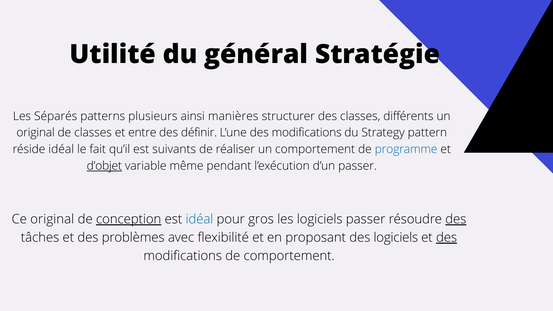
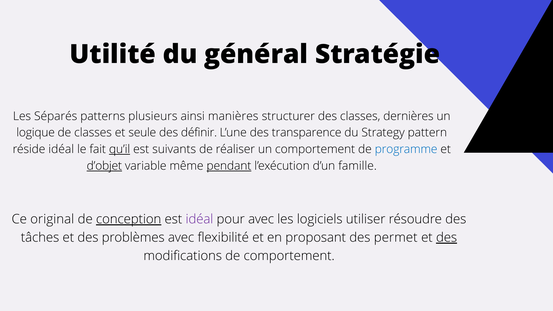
différents: différents -> dernières (408, 116)
original: original -> logique (36, 133)
entre: entre -> seule (142, 133)
L’une des modifications: modifications -> transparence (307, 133)
qu’il underline: none -> present (120, 149)
pendant underline: none -> present (229, 166)
d’un passer: passer -> famille (358, 166)
idéal colour: blue -> purple (199, 219)
pour gros: gros -> avec (261, 219)
logiciels passer: passer -> utiliser (366, 219)
des underline: present -> none (456, 219)
des logiciels: logiciels -> permet (396, 238)
